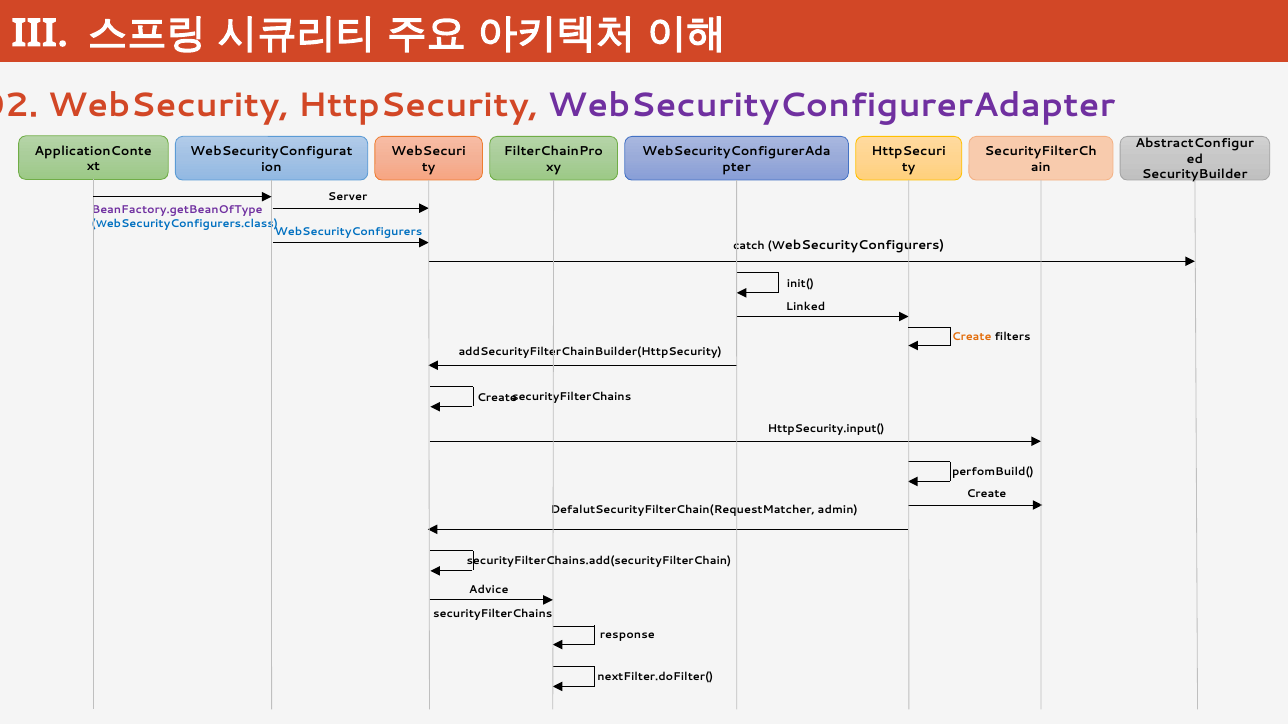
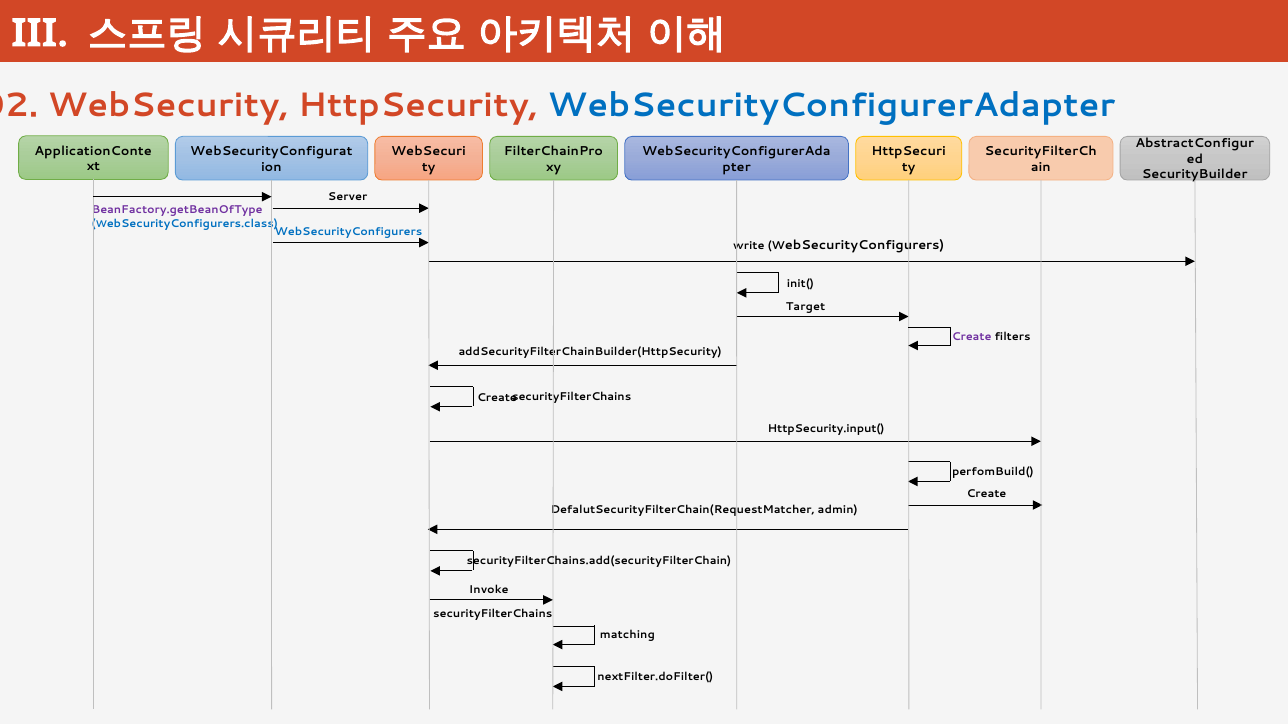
WebSecurityConfigurerAdapter colour: purple -> blue (831, 105)
catch: catch -> write (749, 246)
Linked: Linked -> Target (806, 307)
Create colour: orange -> purple (972, 337)
Advice: Advice -> Invoke (489, 590)
response: response -> matching (627, 635)
